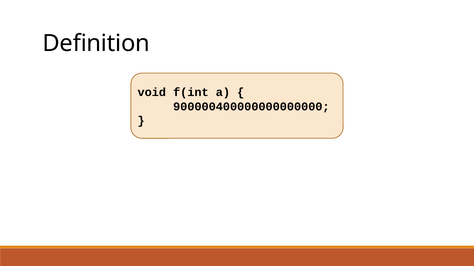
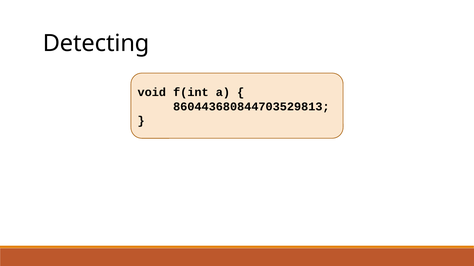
Definition: Definition -> Detecting (96, 44)
900000400000000000000: 900000400000000000000 -> 860443680844703529813 (251, 107)
